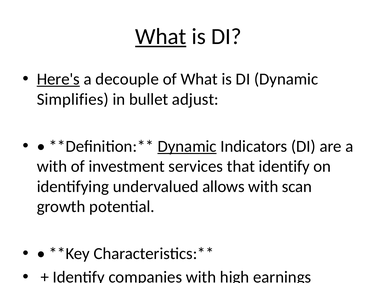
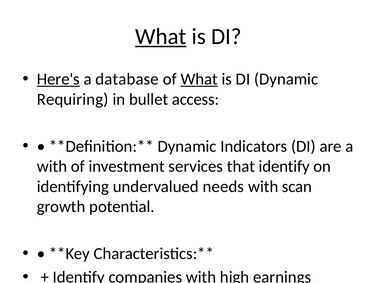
decouple: decouple -> database (127, 79)
What underline: none -> present (199, 79)
Simplifies: Simplifies -> Requiring (73, 99)
bullet adjust: adjust -> access (195, 99)
Dynamic underline: present -> none (187, 146)
allows: allows -> needs (223, 186)
